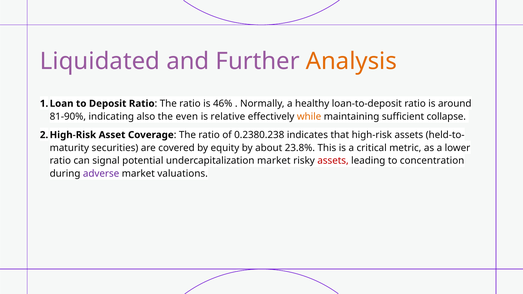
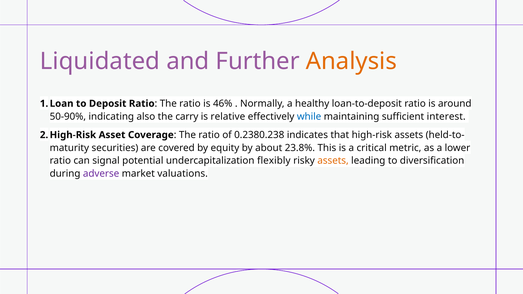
81-90%: 81-90% -> 50-90% (68, 117)
even: even -> carry (187, 117)
while colour: orange -> blue (309, 117)
collapse: collapse -> interest (446, 117)
undercapitalization market: market -> flexibly (274, 161)
assets colour: red -> orange (333, 161)
concentration: concentration -> diversification (432, 161)
